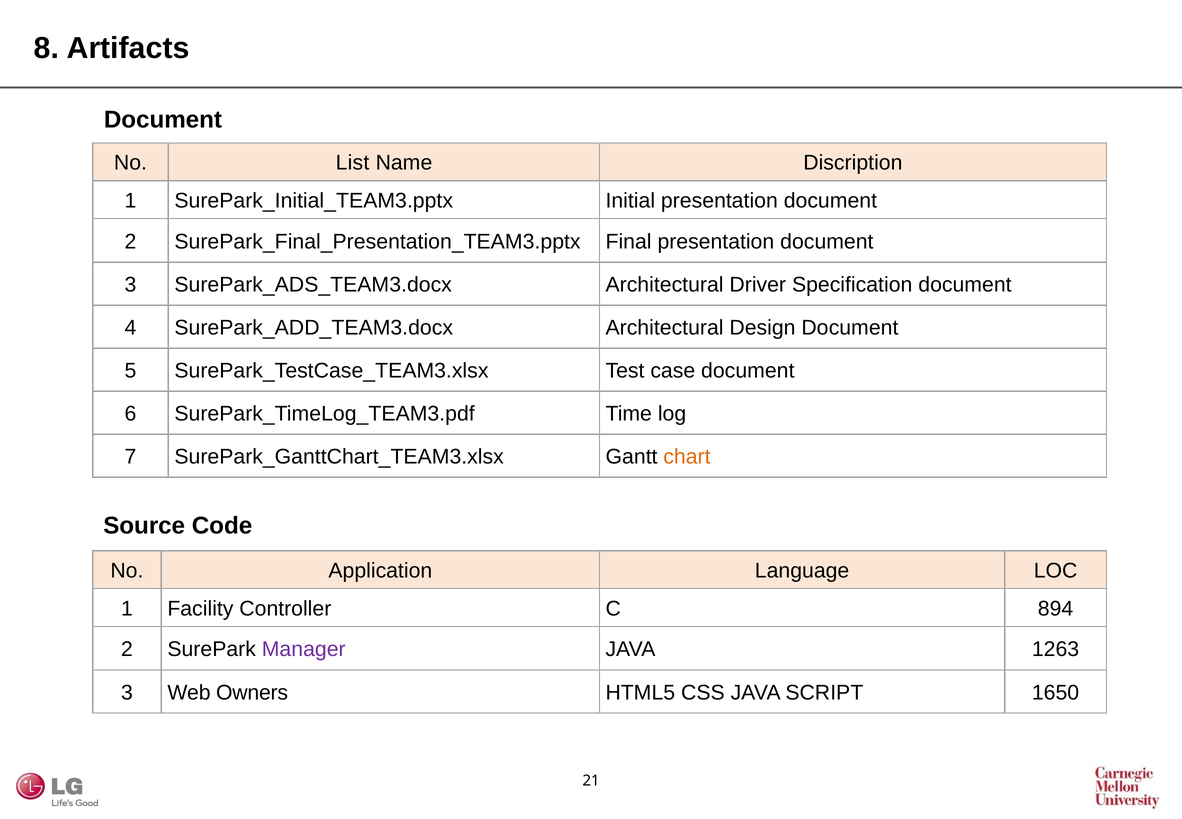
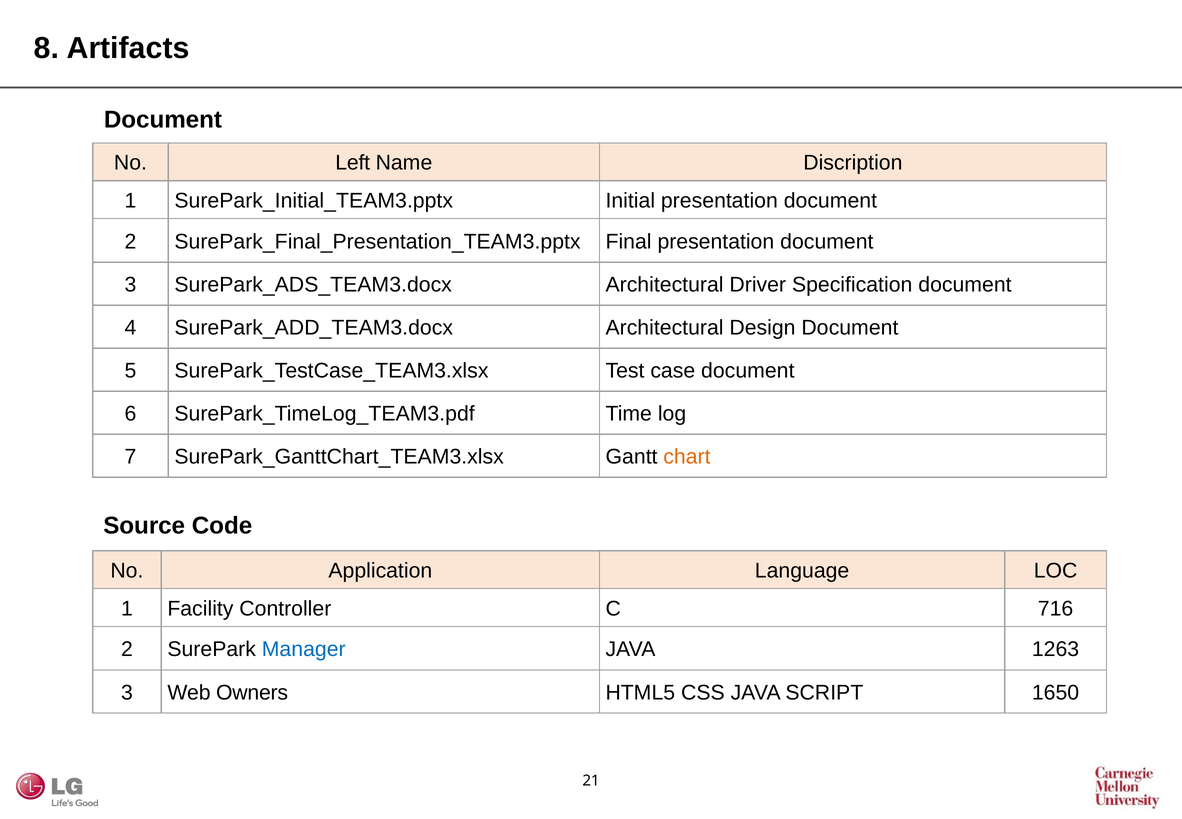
List: List -> Left (353, 163)
894: 894 -> 716 (1056, 608)
Manager colour: purple -> blue (304, 649)
